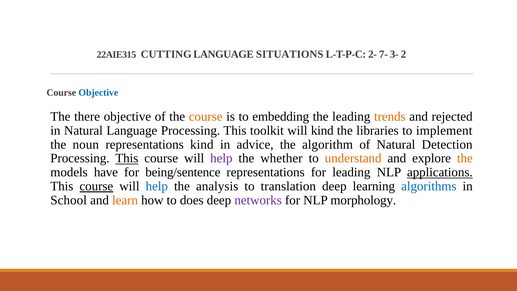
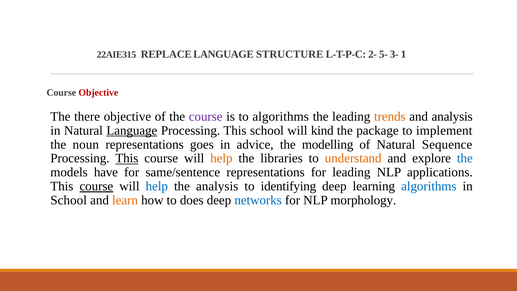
CUTTING: CUTTING -> REPLACE (166, 54)
SITUATIONS: SITUATIONS -> STRUCTURE (290, 54)
7-: 7- -> 5- (383, 54)
2: 2 -> 1 (403, 54)
Objective colour: blue -> red (98, 93)
course colour: orange -> purple (206, 116)
to embedding: embedding -> algorithms (281, 116)
and rejected: rejected -> analysis (452, 116)
Language underline: none -> present (132, 130)
This toolkit: toolkit -> school (267, 130)
libraries: libraries -> package (377, 130)
representations kind: kind -> goes (202, 144)
algorithm: algorithm -> modelling (328, 144)
Detection: Detection -> Sequence (447, 144)
help colour: purple -> orange (221, 158)
whether: whether -> libraries (282, 158)
the colour: orange -> blue (465, 158)
being/sentence: being/sentence -> same/sentence (183, 172)
applications underline: present -> none (440, 172)
translation: translation -> identifying (288, 186)
networks colour: purple -> blue (258, 200)
